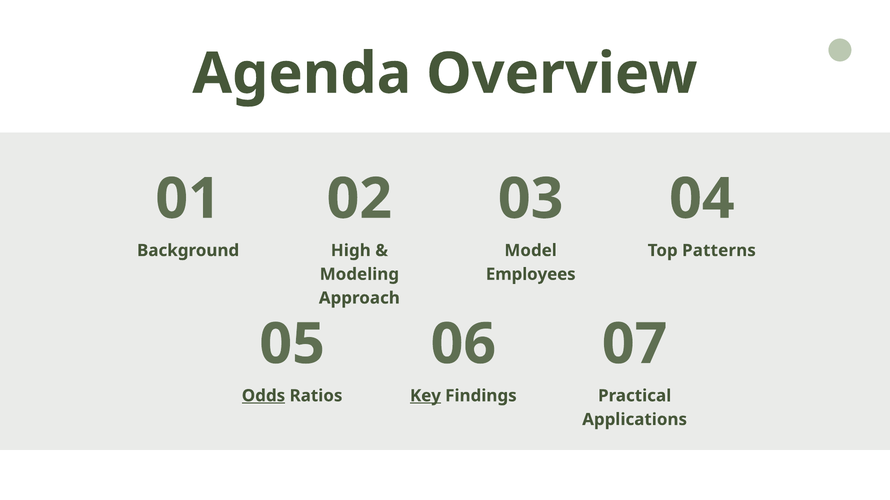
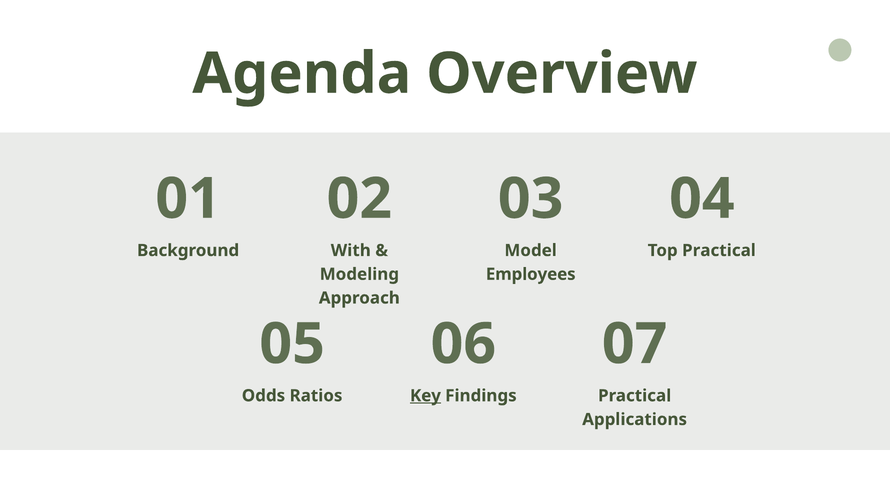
High: High -> With (351, 251)
Top Patterns: Patterns -> Practical (719, 251)
Odds underline: present -> none (263, 396)
